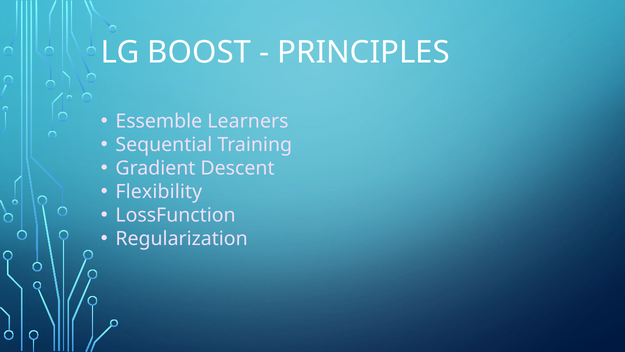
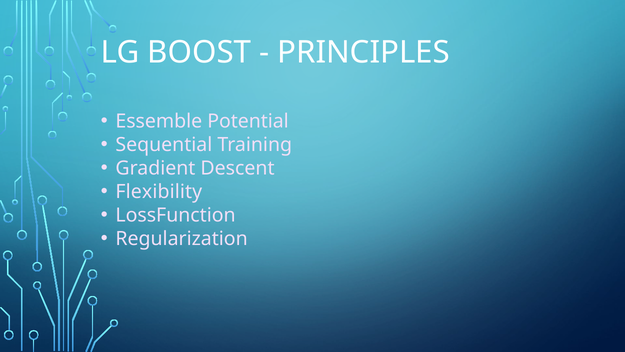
Learners: Learners -> Potential (248, 121)
